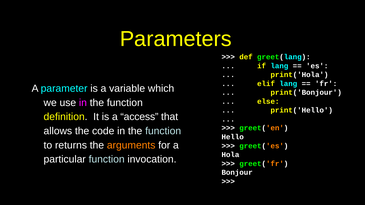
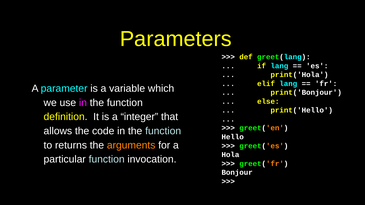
access: access -> integer (139, 117)
